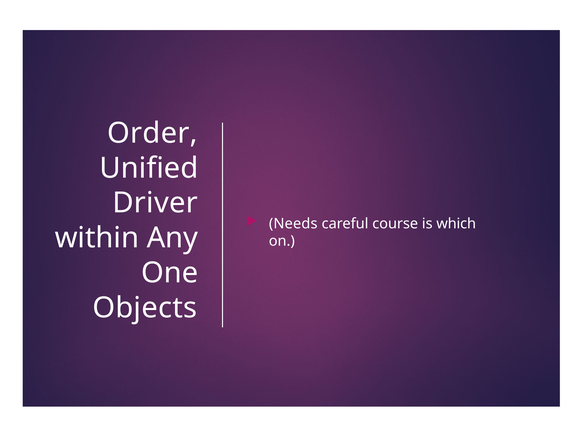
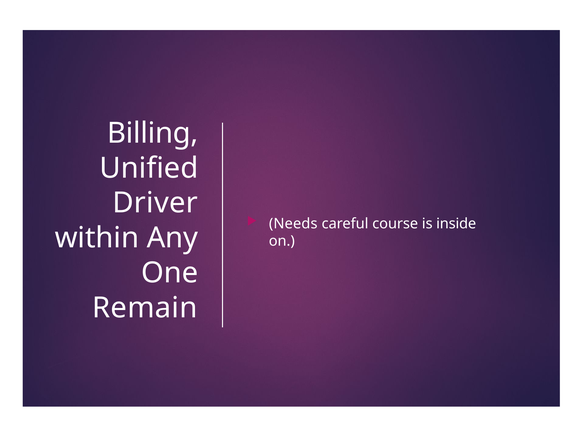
Order: Order -> Billing (153, 133)
which: which -> inside (456, 224)
Objects: Objects -> Remain (145, 308)
